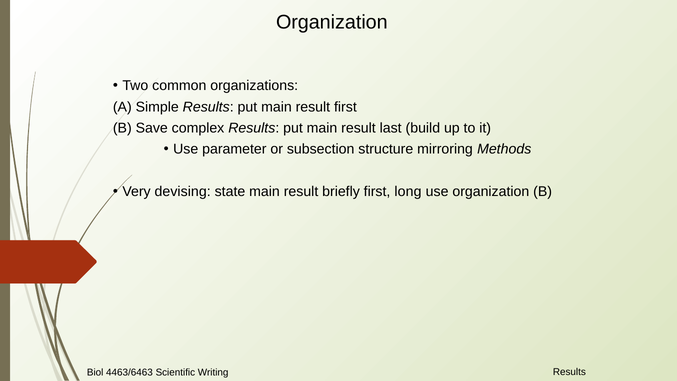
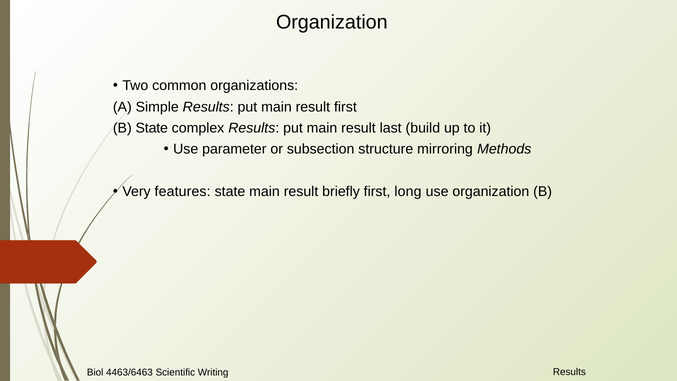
B Save: Save -> State (152, 128)
devising: devising -> features (183, 192)
